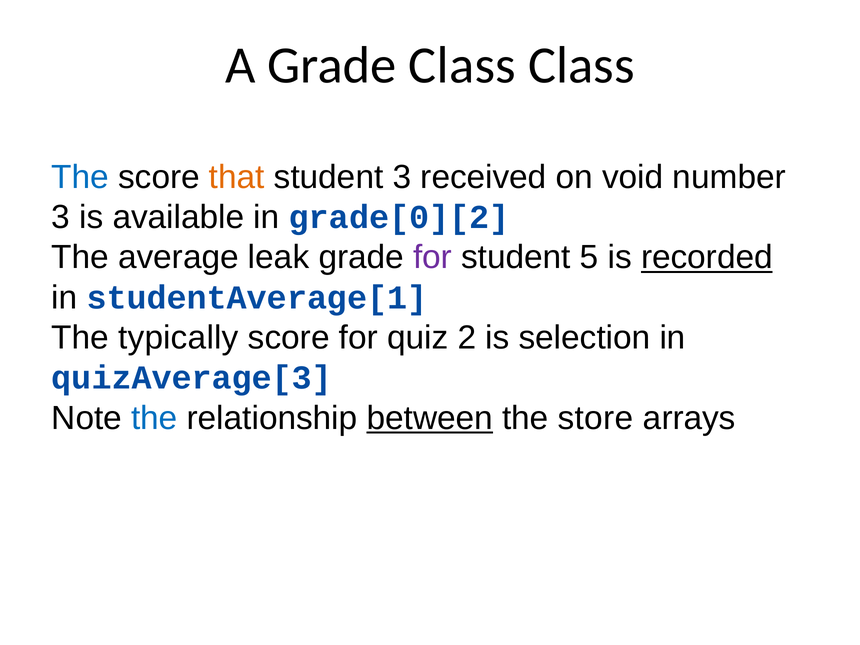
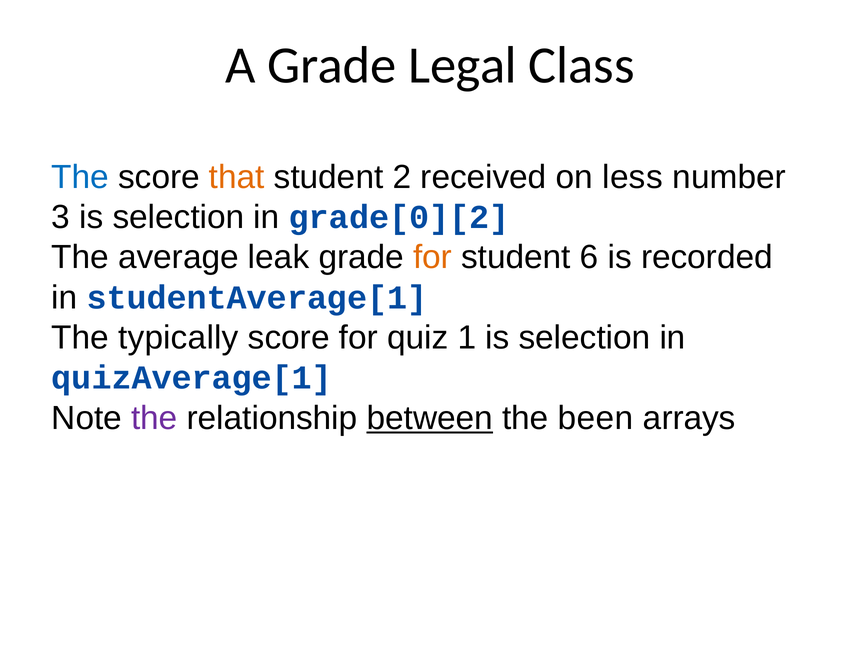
Grade Class: Class -> Legal (463, 65)
student 3: 3 -> 2 (402, 177)
void: void -> less (633, 177)
3 is available: available -> selection (178, 217)
for colour: purple -> orange (433, 257)
5: 5 -> 6 (589, 257)
recorded underline: present -> none (707, 257)
2: 2 -> 1 (467, 338)
quizAverage[3: quizAverage[3 -> quizAverage[1 (192, 378)
the colour: blue -> purple (154, 418)
store: store -> been (596, 418)
